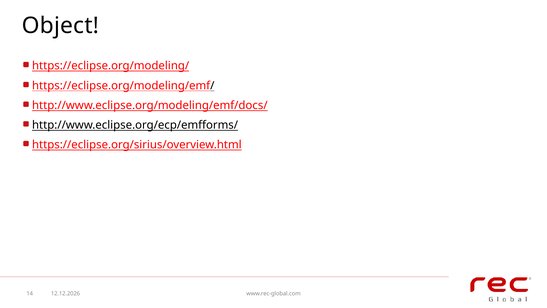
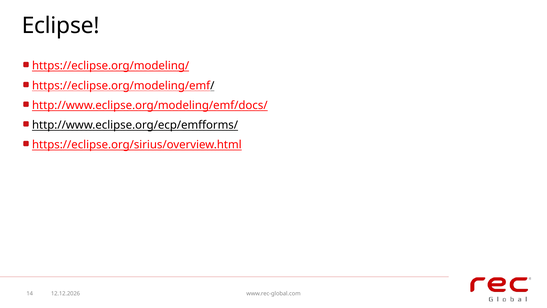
Object: Object -> Eclipse (61, 25)
